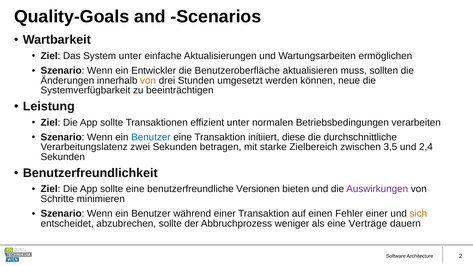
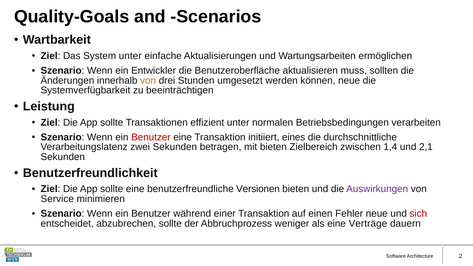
Benutzer colour: blue -> red (151, 137)
diese: diese -> eines (294, 137)
mit starke: starke -> bieten (273, 147)
3,5: 3,5 -> 1,4 (390, 147)
2,4: 2,4 -> 2,1 (426, 147)
Schritte: Schritte -> Service (57, 199)
Fehler einer: einer -> neue (377, 214)
sich colour: orange -> red (418, 214)
